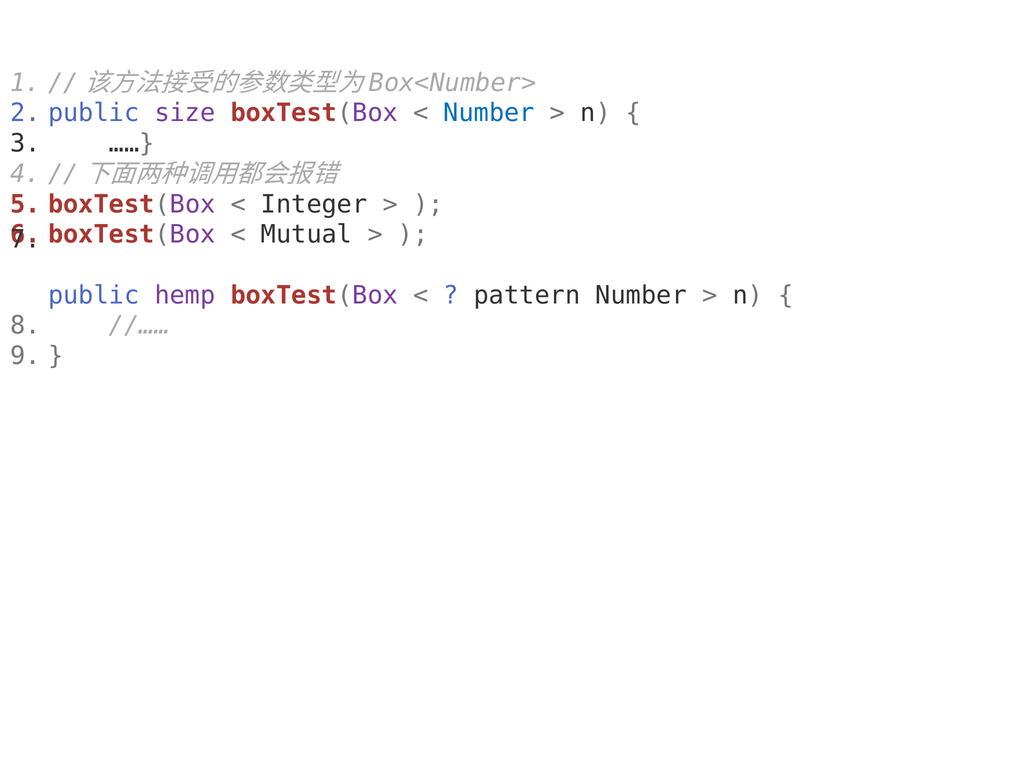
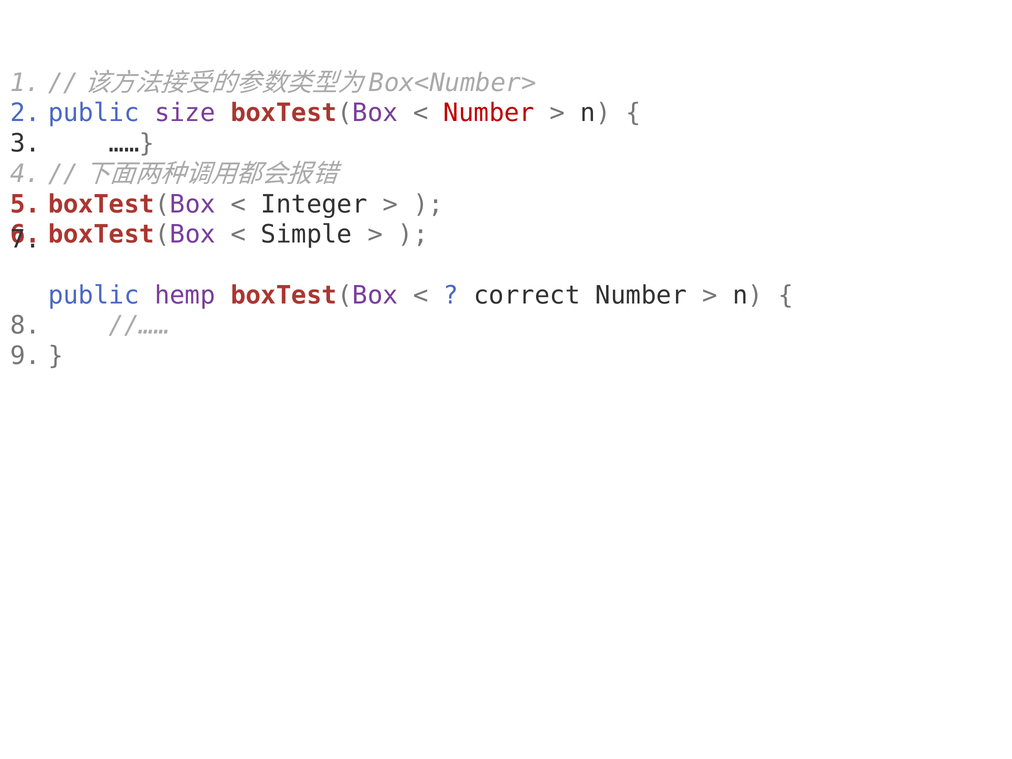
Number colour: blue -> red (489, 113)
Mutual: Mutual -> Simple (307, 235)
pattern: pattern -> correct (527, 295)
